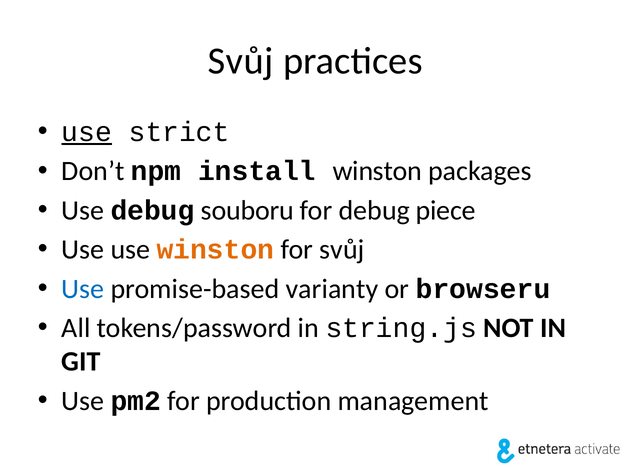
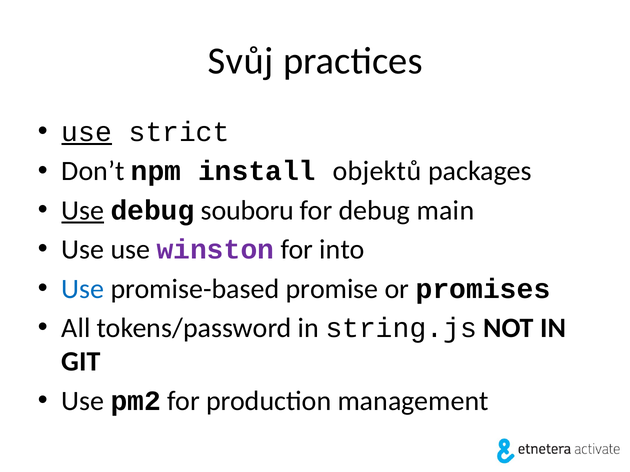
install winston: winston -> objektů (377, 171)
Use underline: none -> present (83, 211)
piece: piece -> main (445, 211)
winston colour: orange -> purple (215, 250)
for svůj: svůj -> into (342, 250)
varianty: varianty -> promise (332, 289)
browseru: browseru -> promises (483, 289)
